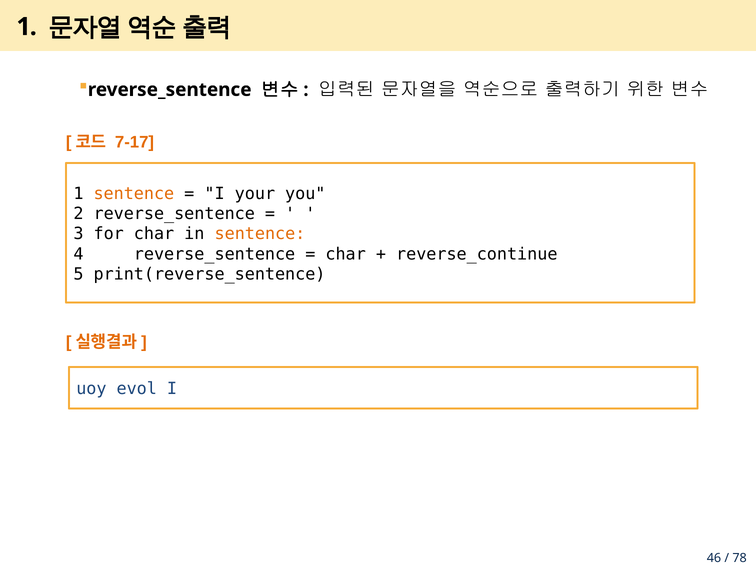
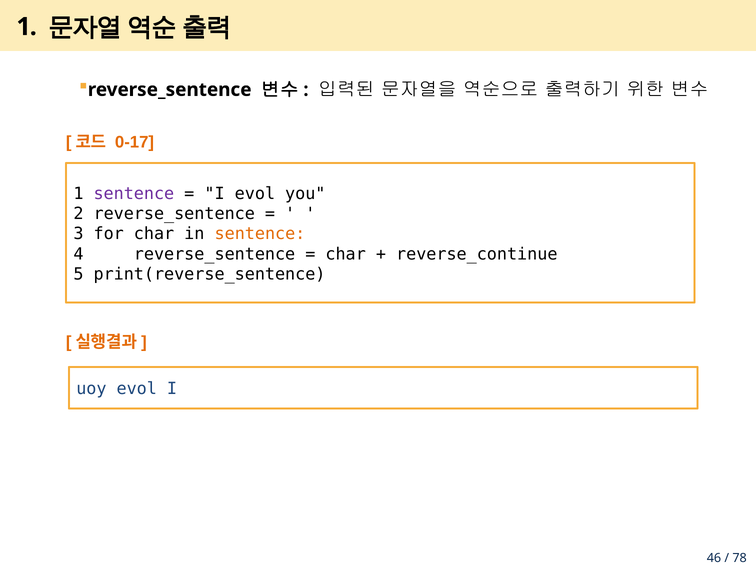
7-17: 7-17 -> 0-17 (134, 142)
sentence colour: orange -> purple (134, 194)
I your: your -> evol (255, 194)
